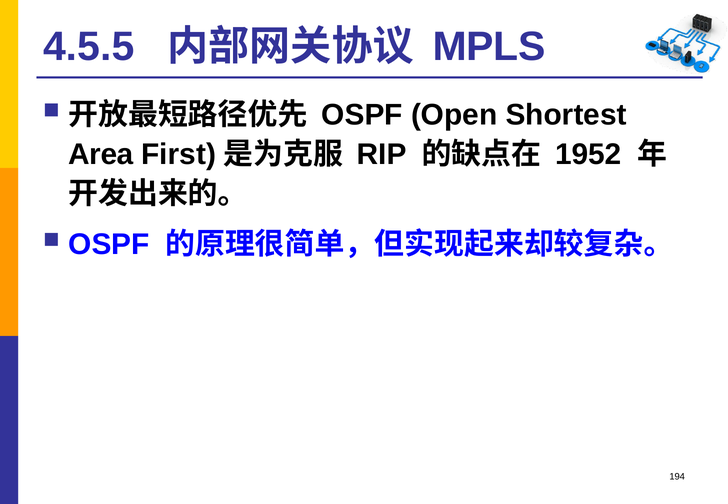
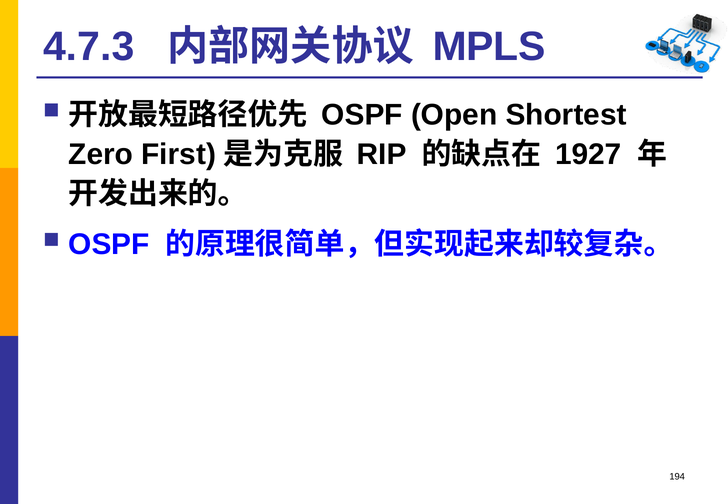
4.5.5: 4.5.5 -> 4.7.3 (89, 47)
Area: Area -> Zero (101, 154)
1952: 1952 -> 1927 (588, 154)
